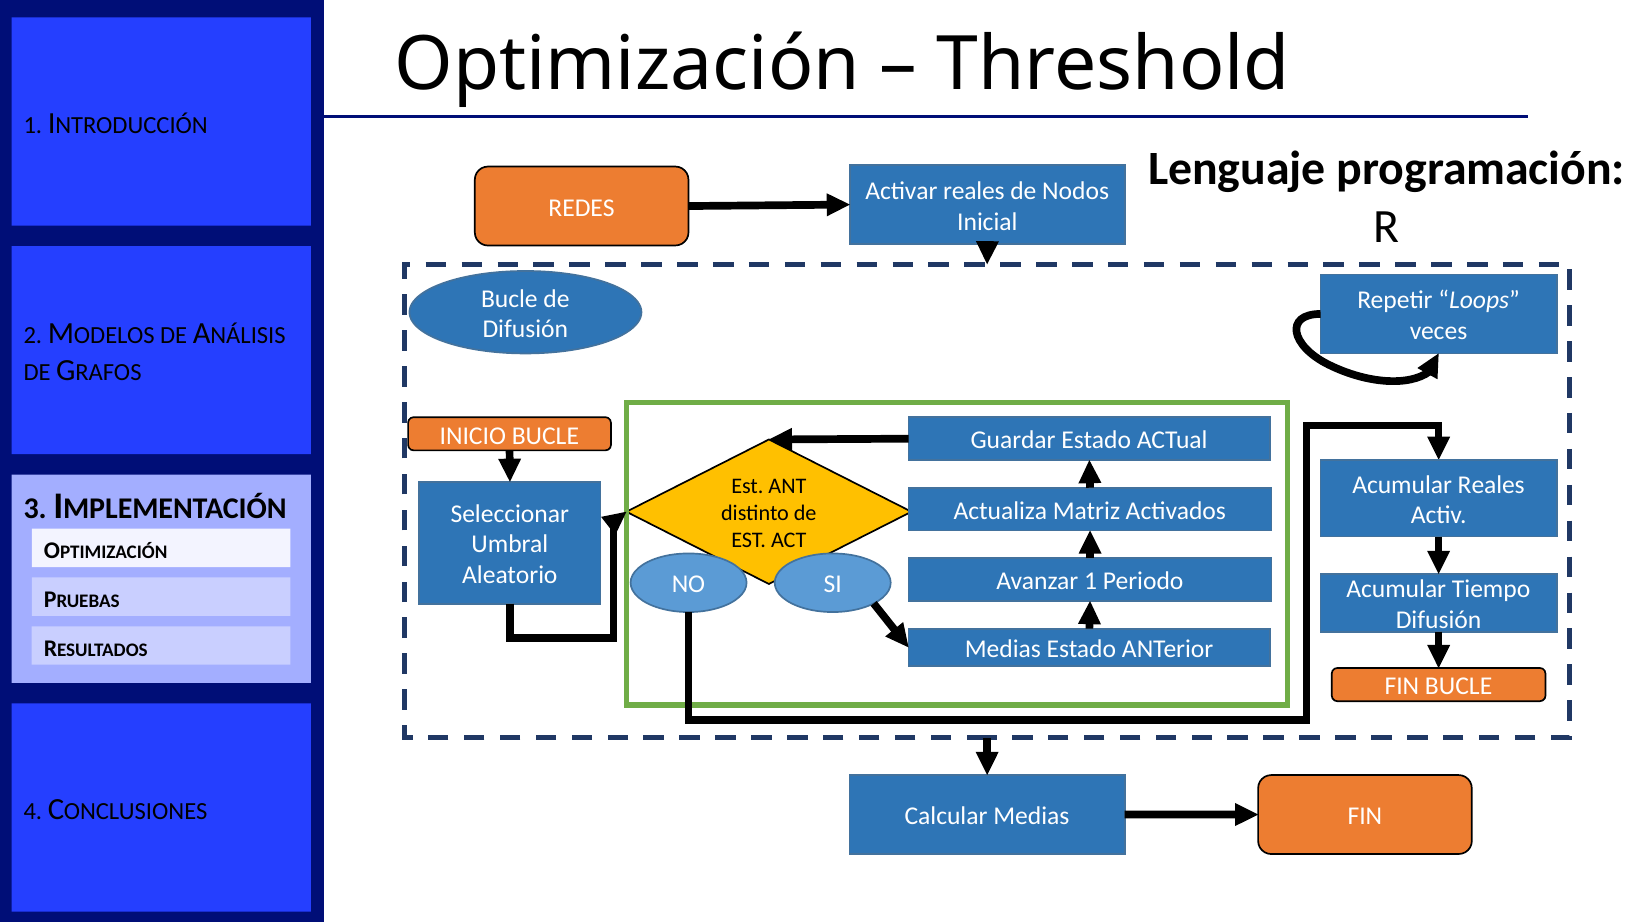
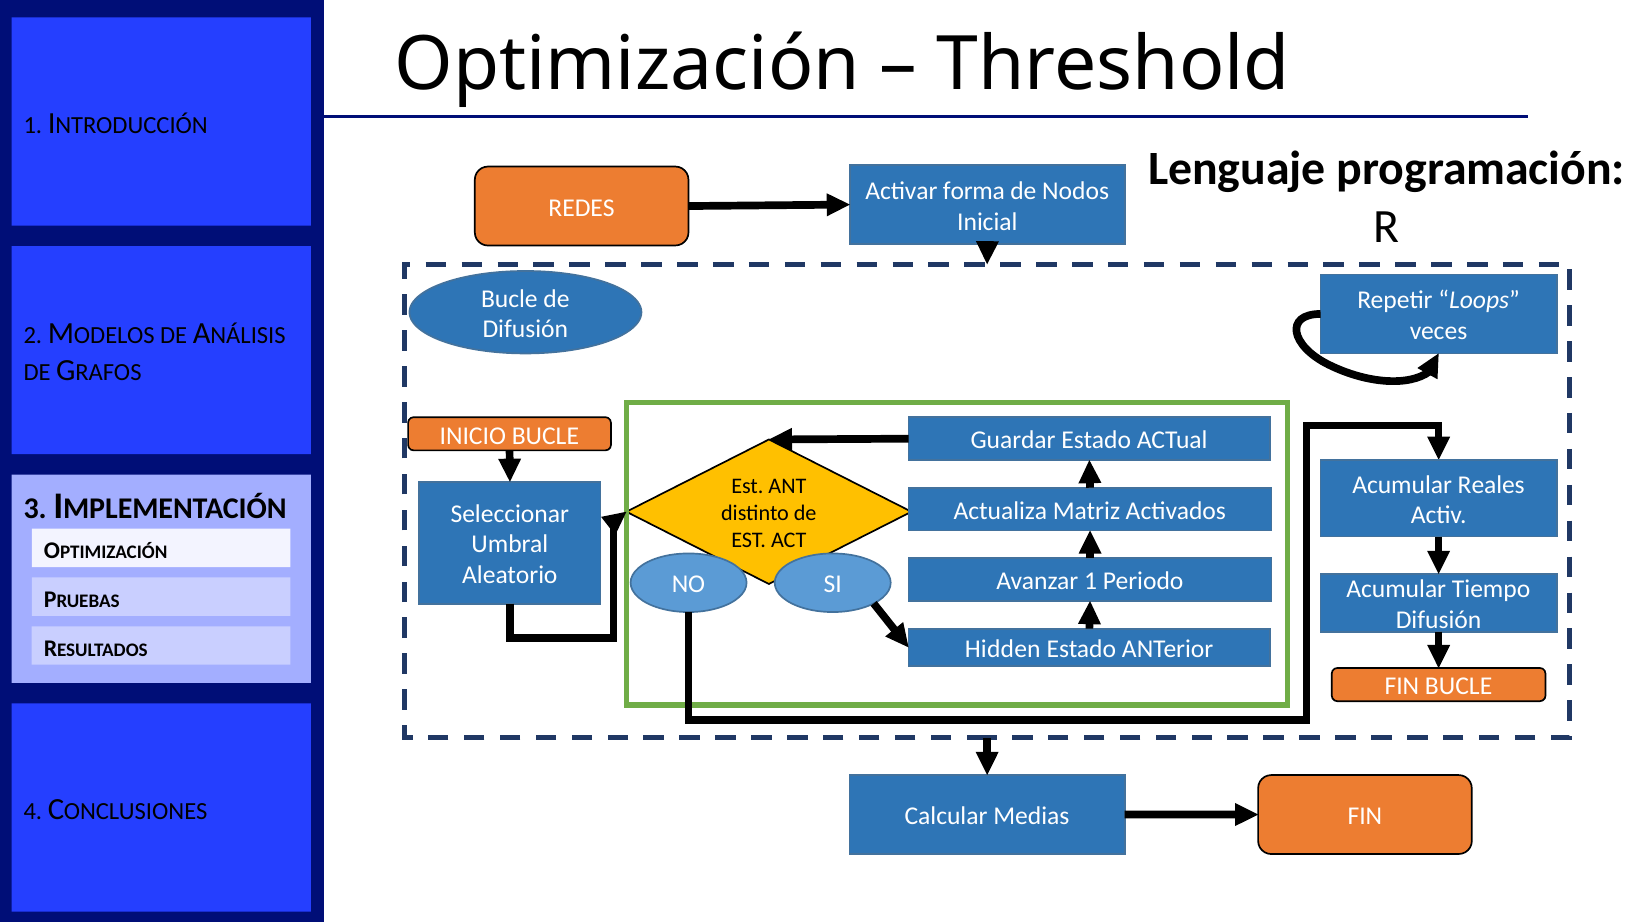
Activar reales: reales -> forma (974, 191)
Medias: Medias -> Hidden (1003, 649)
